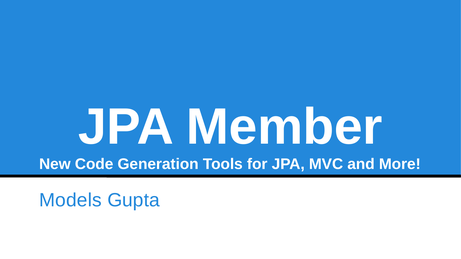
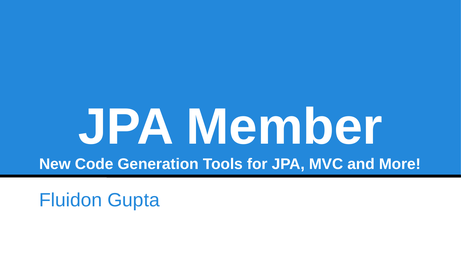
Models: Models -> Fluidon (71, 200)
